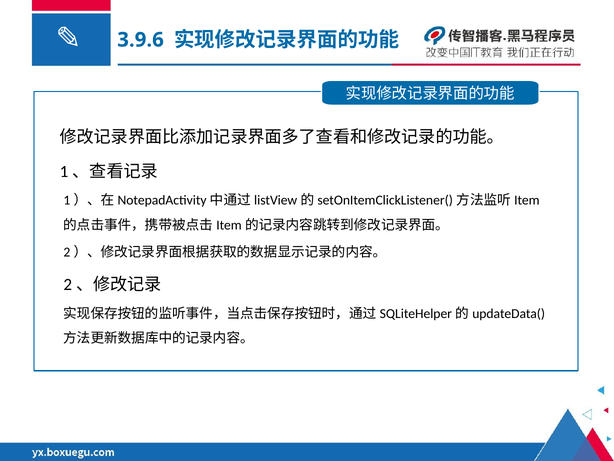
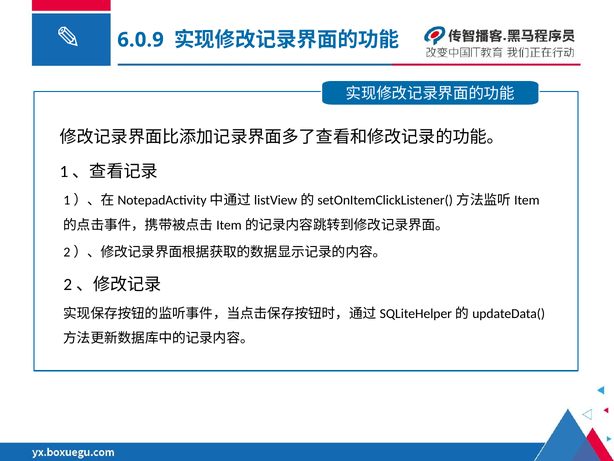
3.9.6: 3.9.6 -> 6.0.9 (141, 40)
